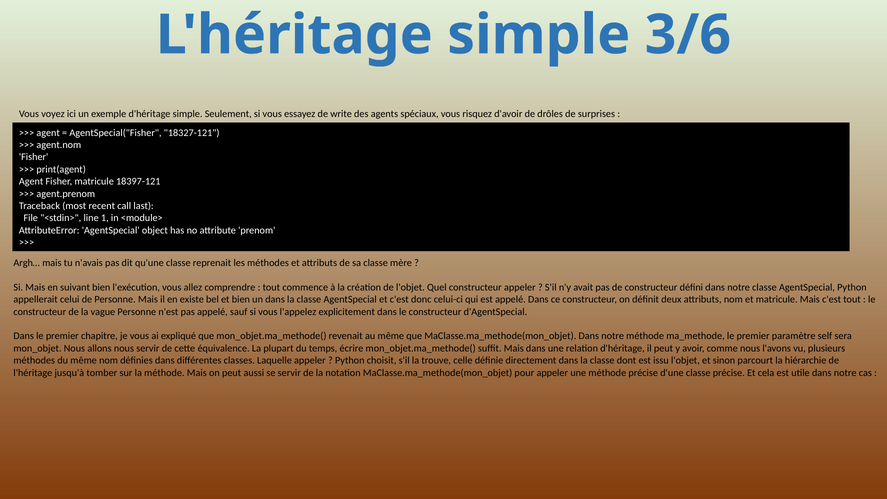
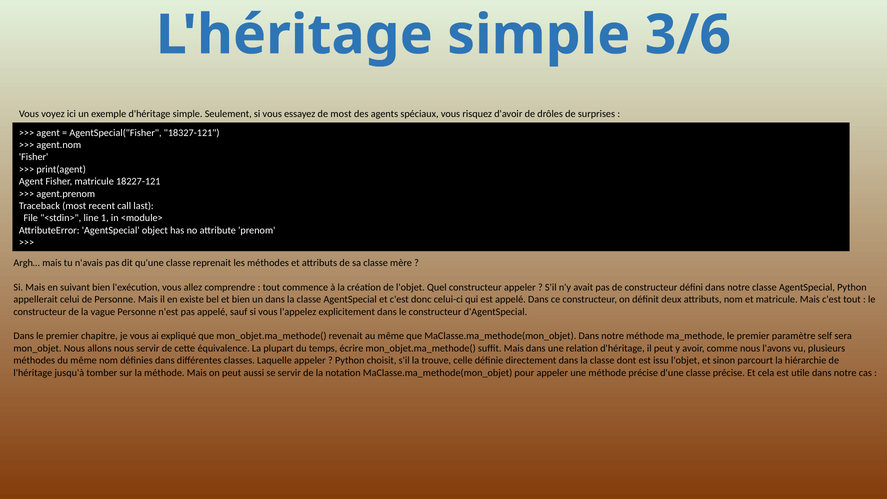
de write: write -> most (341, 114)
18397-121: 18397-121 -> 18227-121 (138, 182)
